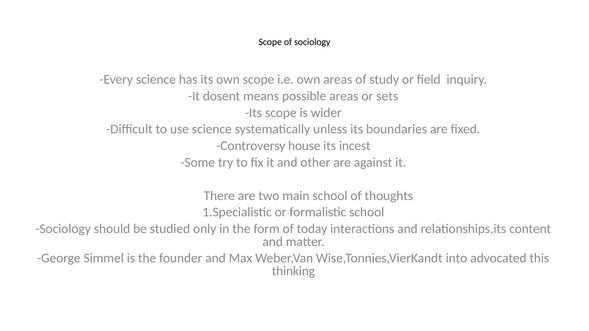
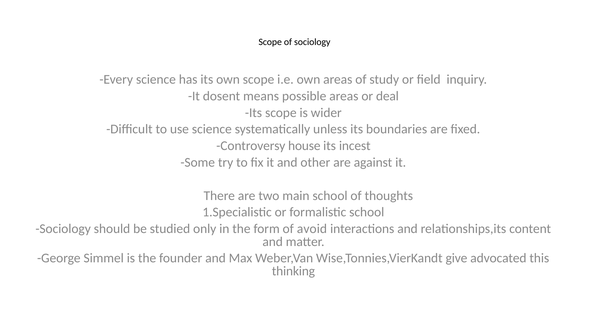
sets: sets -> deal (387, 96)
today: today -> avoid (312, 229)
into: into -> give (456, 258)
